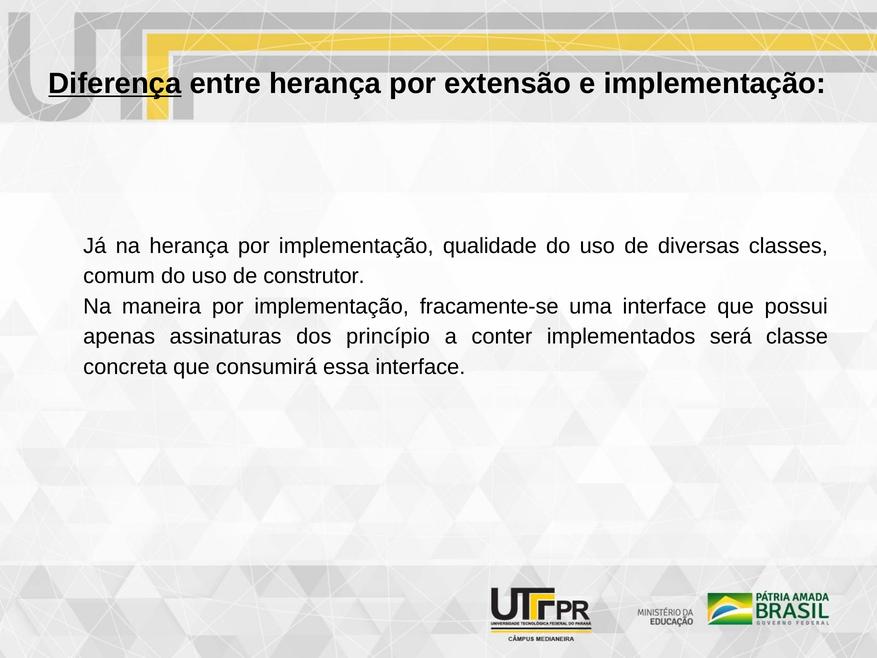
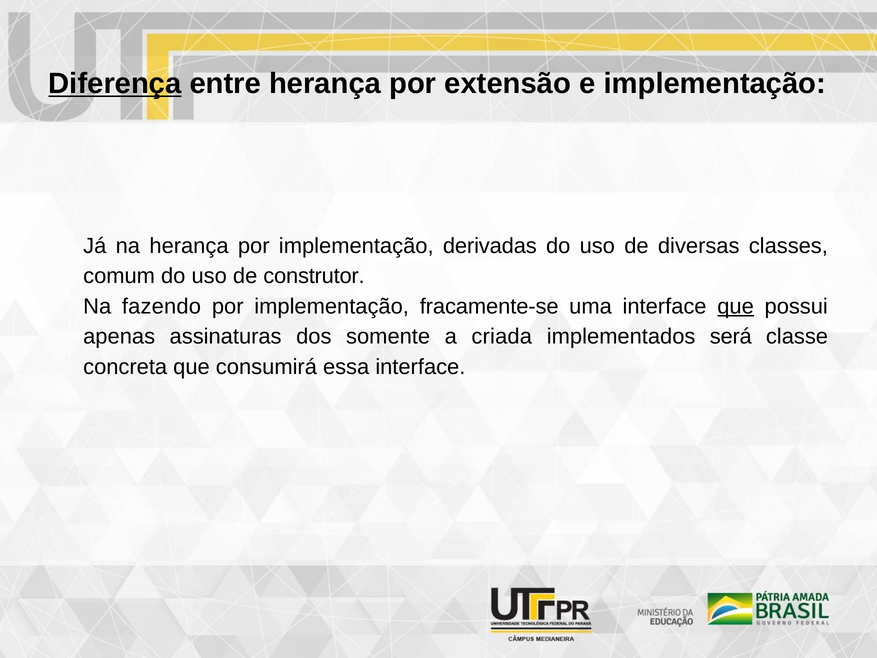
qualidade: qualidade -> derivadas (490, 246)
maneira: maneira -> fazendo (161, 306)
que underline: none -> present (736, 306)
princípio: princípio -> somente (388, 337)
conter: conter -> criada (502, 337)
